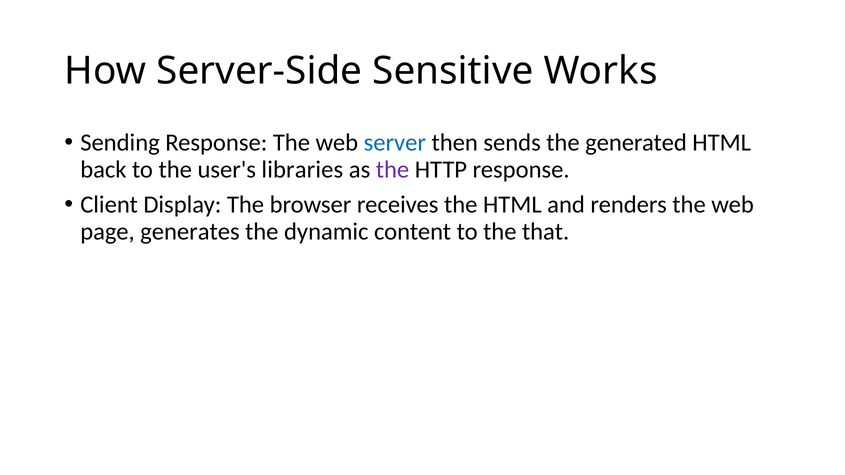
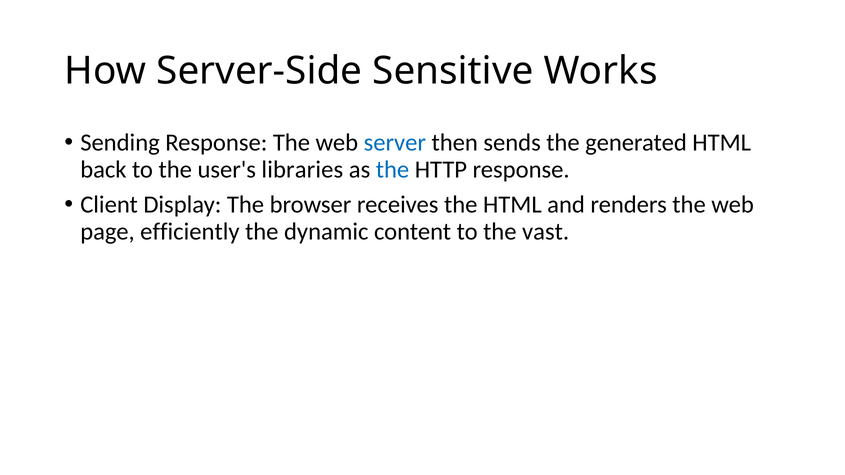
the colour: purple -> blue (393, 169)
generates: generates -> efficiently (190, 232)
that: that -> vast (546, 232)
